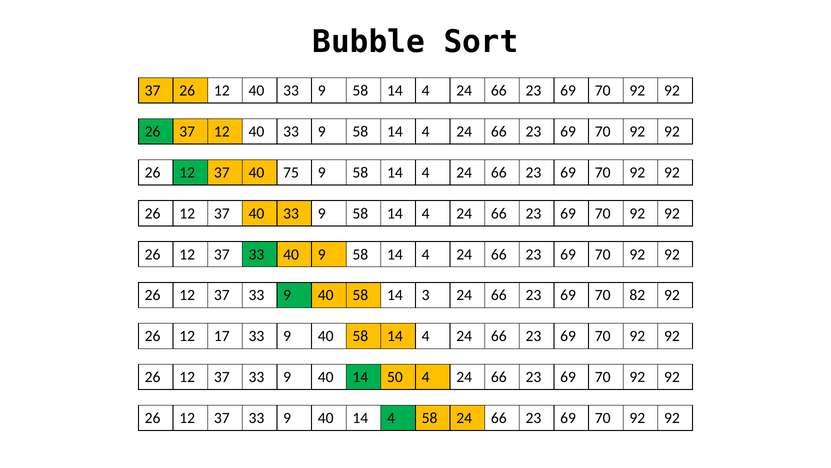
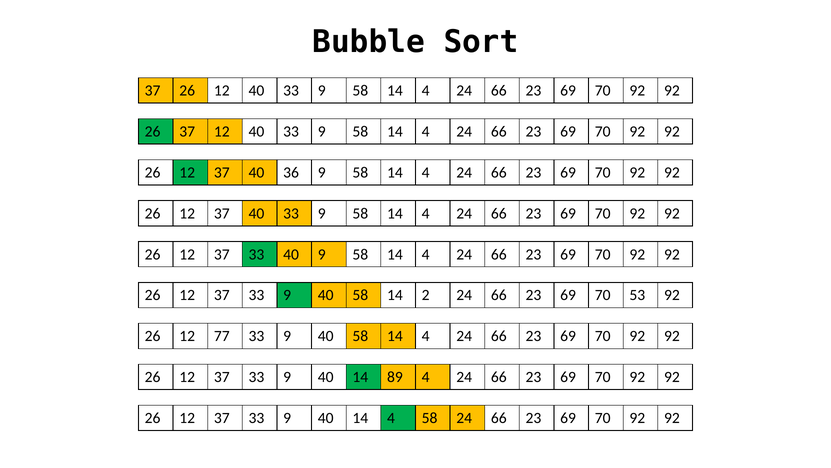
75: 75 -> 36 (291, 172)
3: 3 -> 2 (426, 295)
82: 82 -> 53 (637, 295)
17: 17 -> 77 (222, 336)
50: 50 -> 89 (395, 377)
